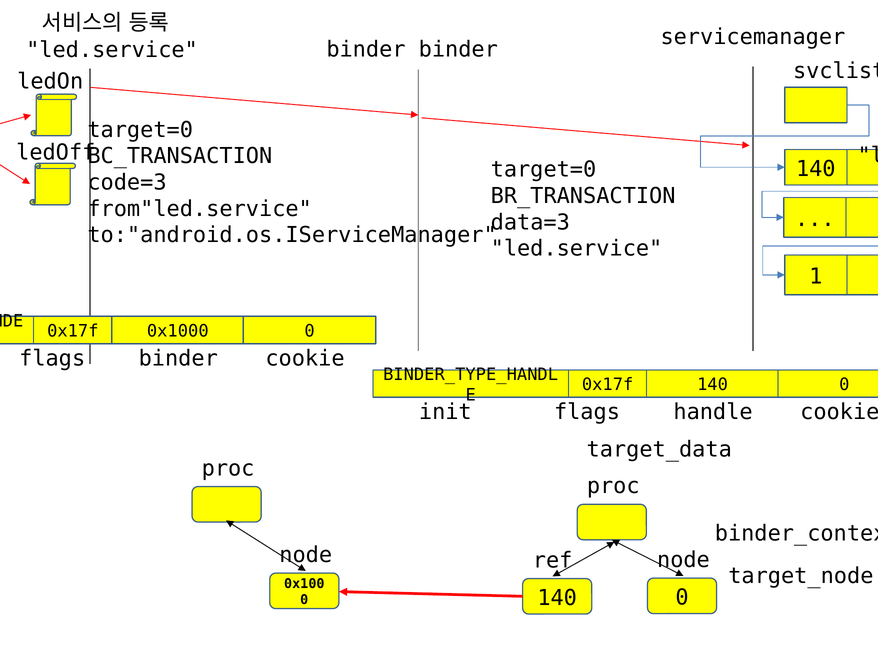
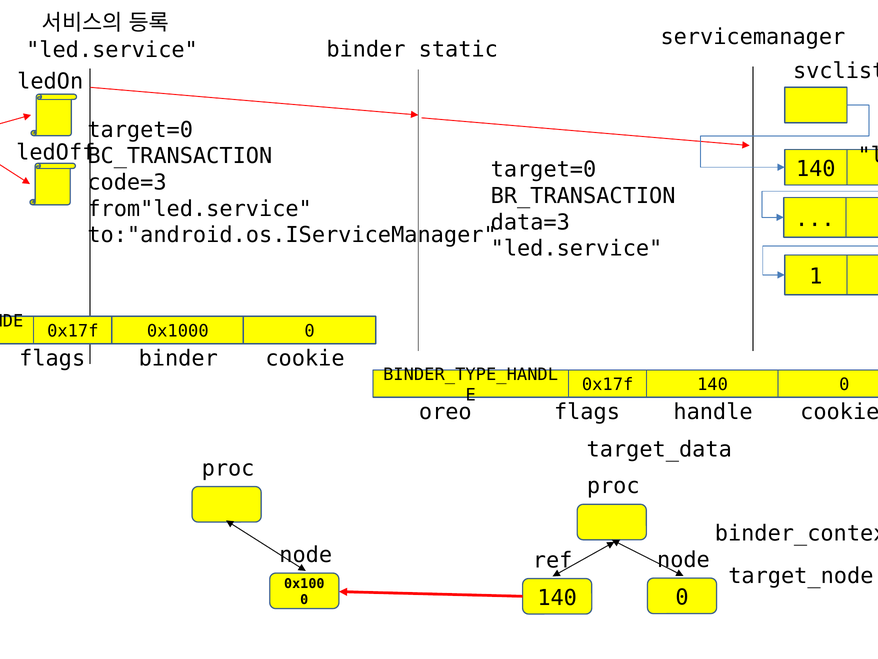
binder binder: binder -> static (458, 49)
init: init -> oreo (445, 412)
